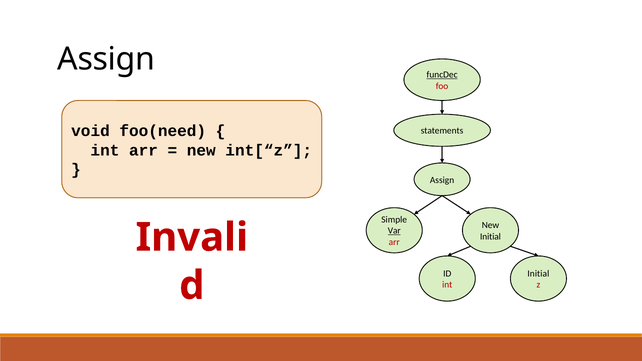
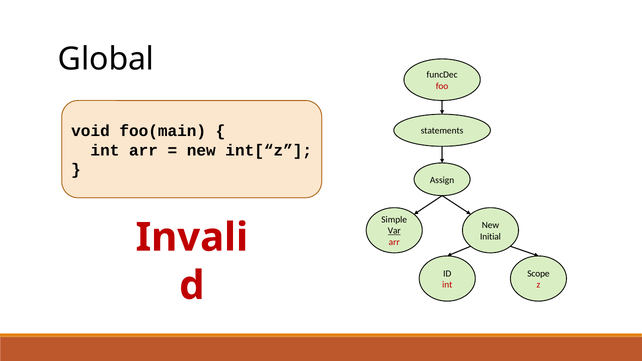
Assign: Assign -> Global (106, 59)
funcDec underline: present -> none (442, 75)
foo(need: foo(need -> foo(main (163, 131)
Initial: Initial -> Scope (538, 274)
